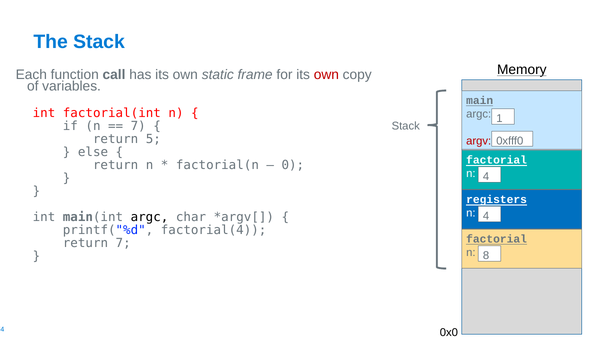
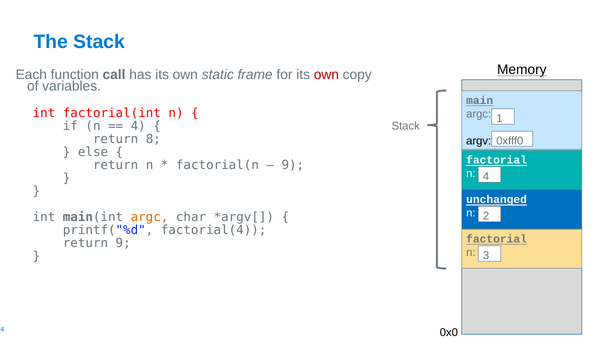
7: 7 -> 4 (138, 126)
5: 5 -> 8 (153, 139)
argv colour: red -> black (479, 141)
0: 0 -> 9 (293, 165)
registers: registers -> unchanged (497, 199)
n 4: 4 -> 2 (486, 216)
argc colour: black -> orange (150, 217)
return 7: 7 -> 9 (123, 243)
8: 8 -> 3 (486, 255)
